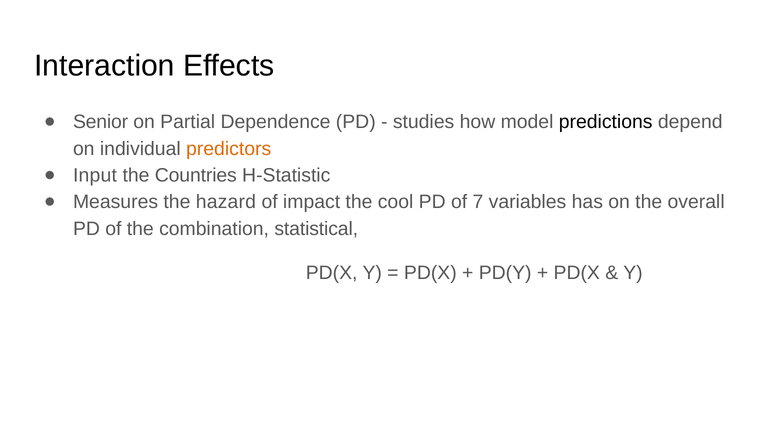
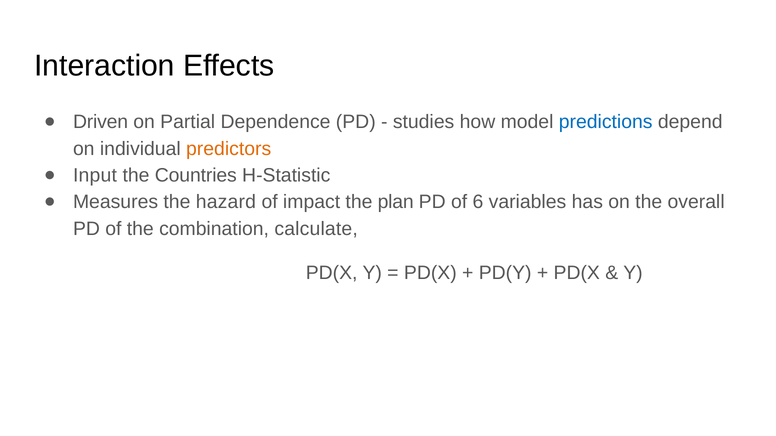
Senior: Senior -> Driven (101, 122)
predictions colour: black -> blue (606, 122)
cool: cool -> plan (396, 202)
7: 7 -> 6 (478, 202)
statistical: statistical -> calculate (316, 229)
